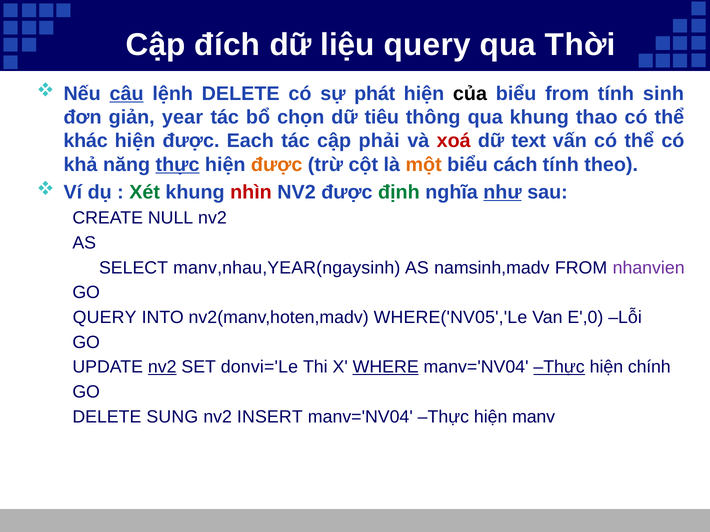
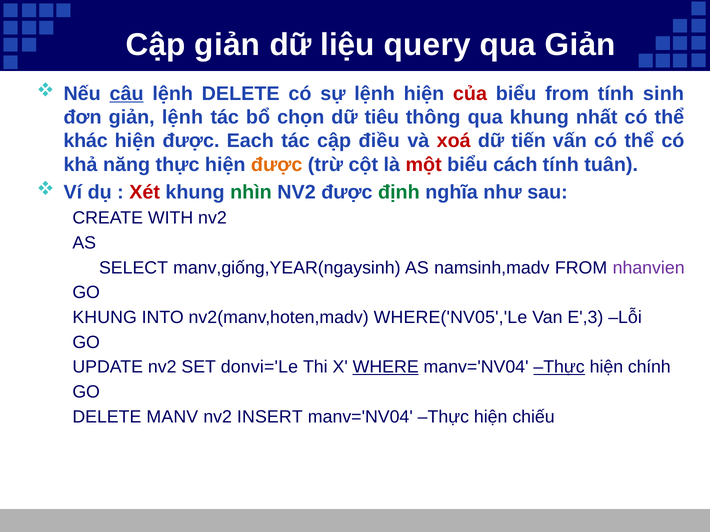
Cập đích: đích -> giản (227, 45)
qua Thời: Thời -> Giản (580, 45)
sự phát: phát -> lệnh (375, 94)
của colour: black -> red (470, 94)
giản year: year -> lệnh (182, 117)
thao: thao -> nhất (597, 117)
phải: phải -> điều (379, 141)
text: text -> tiến (529, 141)
thực underline: present -> none (178, 165)
một colour: orange -> red (424, 165)
theo: theo -> tuân (611, 165)
Xét colour: green -> red (145, 192)
nhìn colour: red -> green (251, 192)
như underline: present -> none (502, 192)
NULL: NULL -> WITH (171, 218)
manv,nhau,YEAR(ngaysinh: manv,nhau,YEAR(ngaysinh -> manv,giống,YEAR(ngaysinh (287, 268)
QUERY: QUERY -> KHUNG (105, 318)
E',0: E',0 -> E',3 (585, 318)
nv2 underline: present -> none (162, 367)
SUNG: SUNG -> MANV (172, 417)
manv: manv -> chiếu (534, 417)
